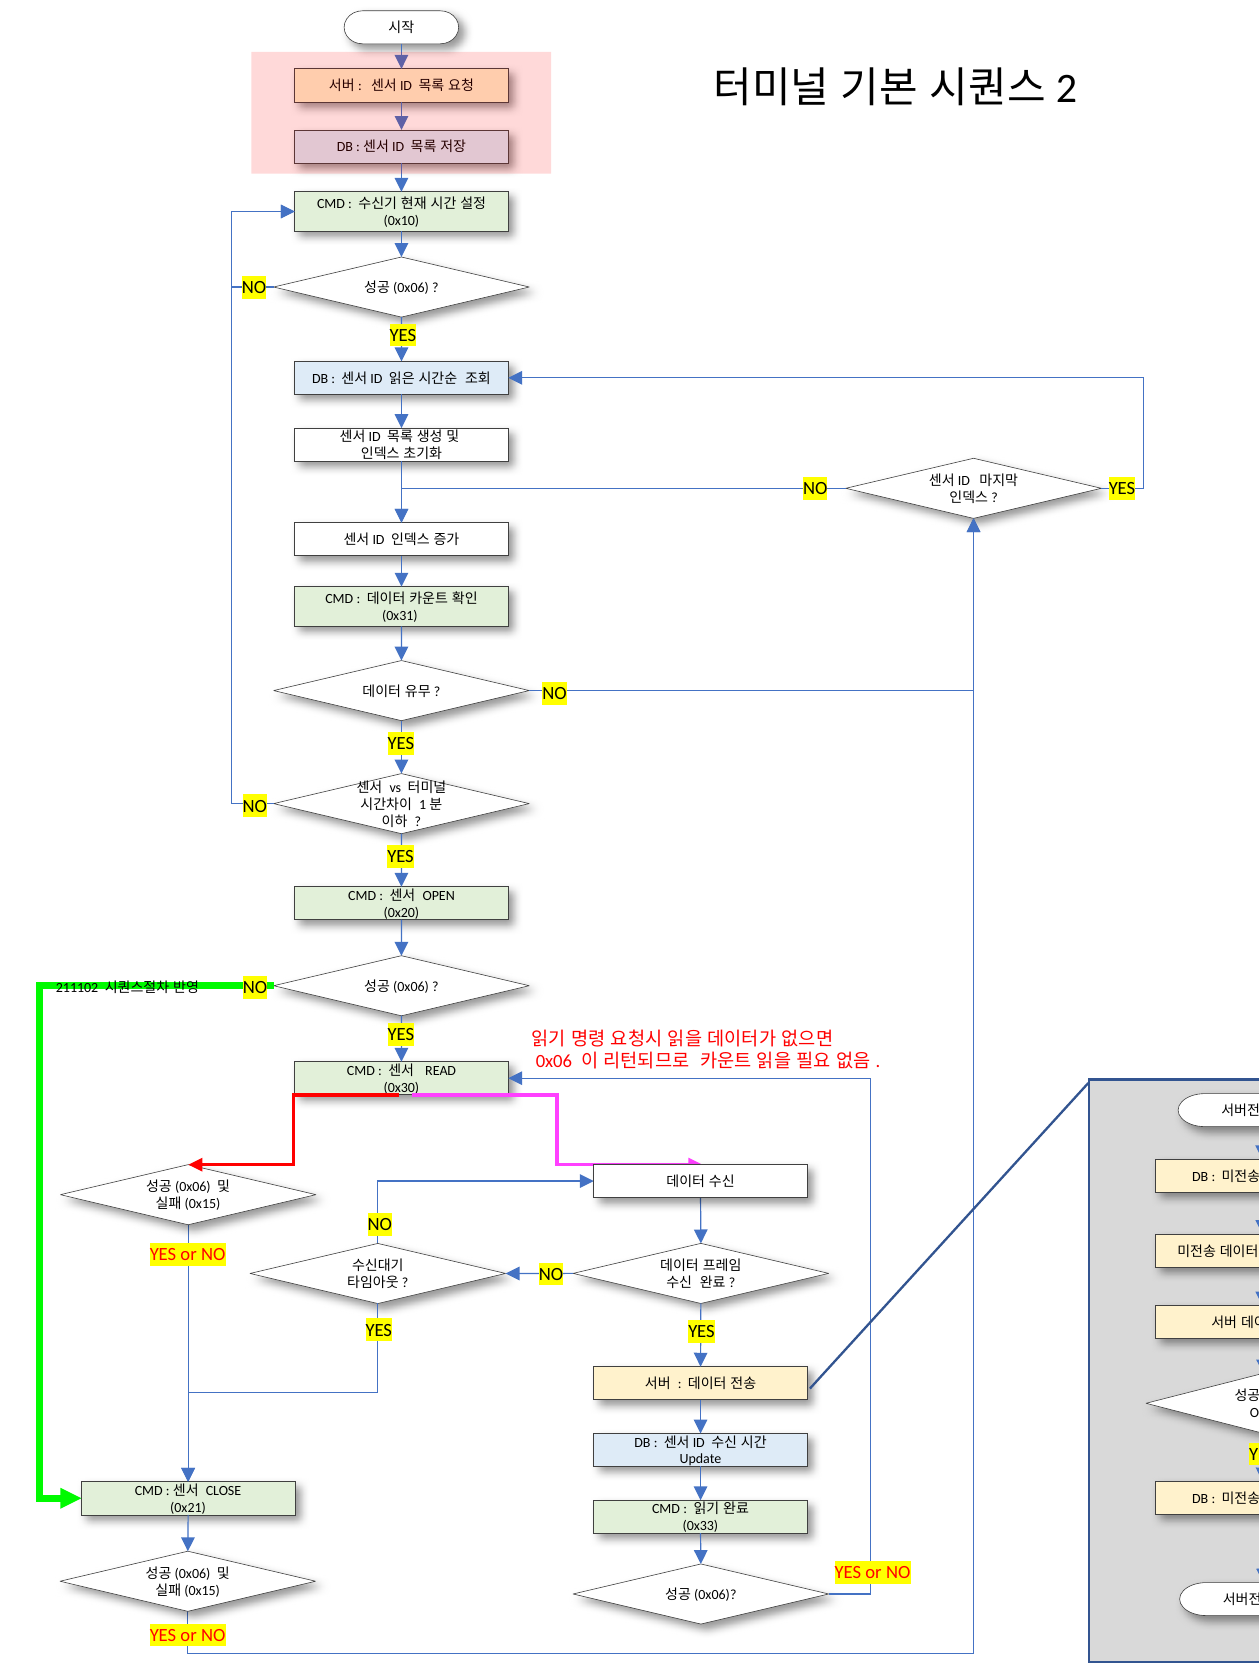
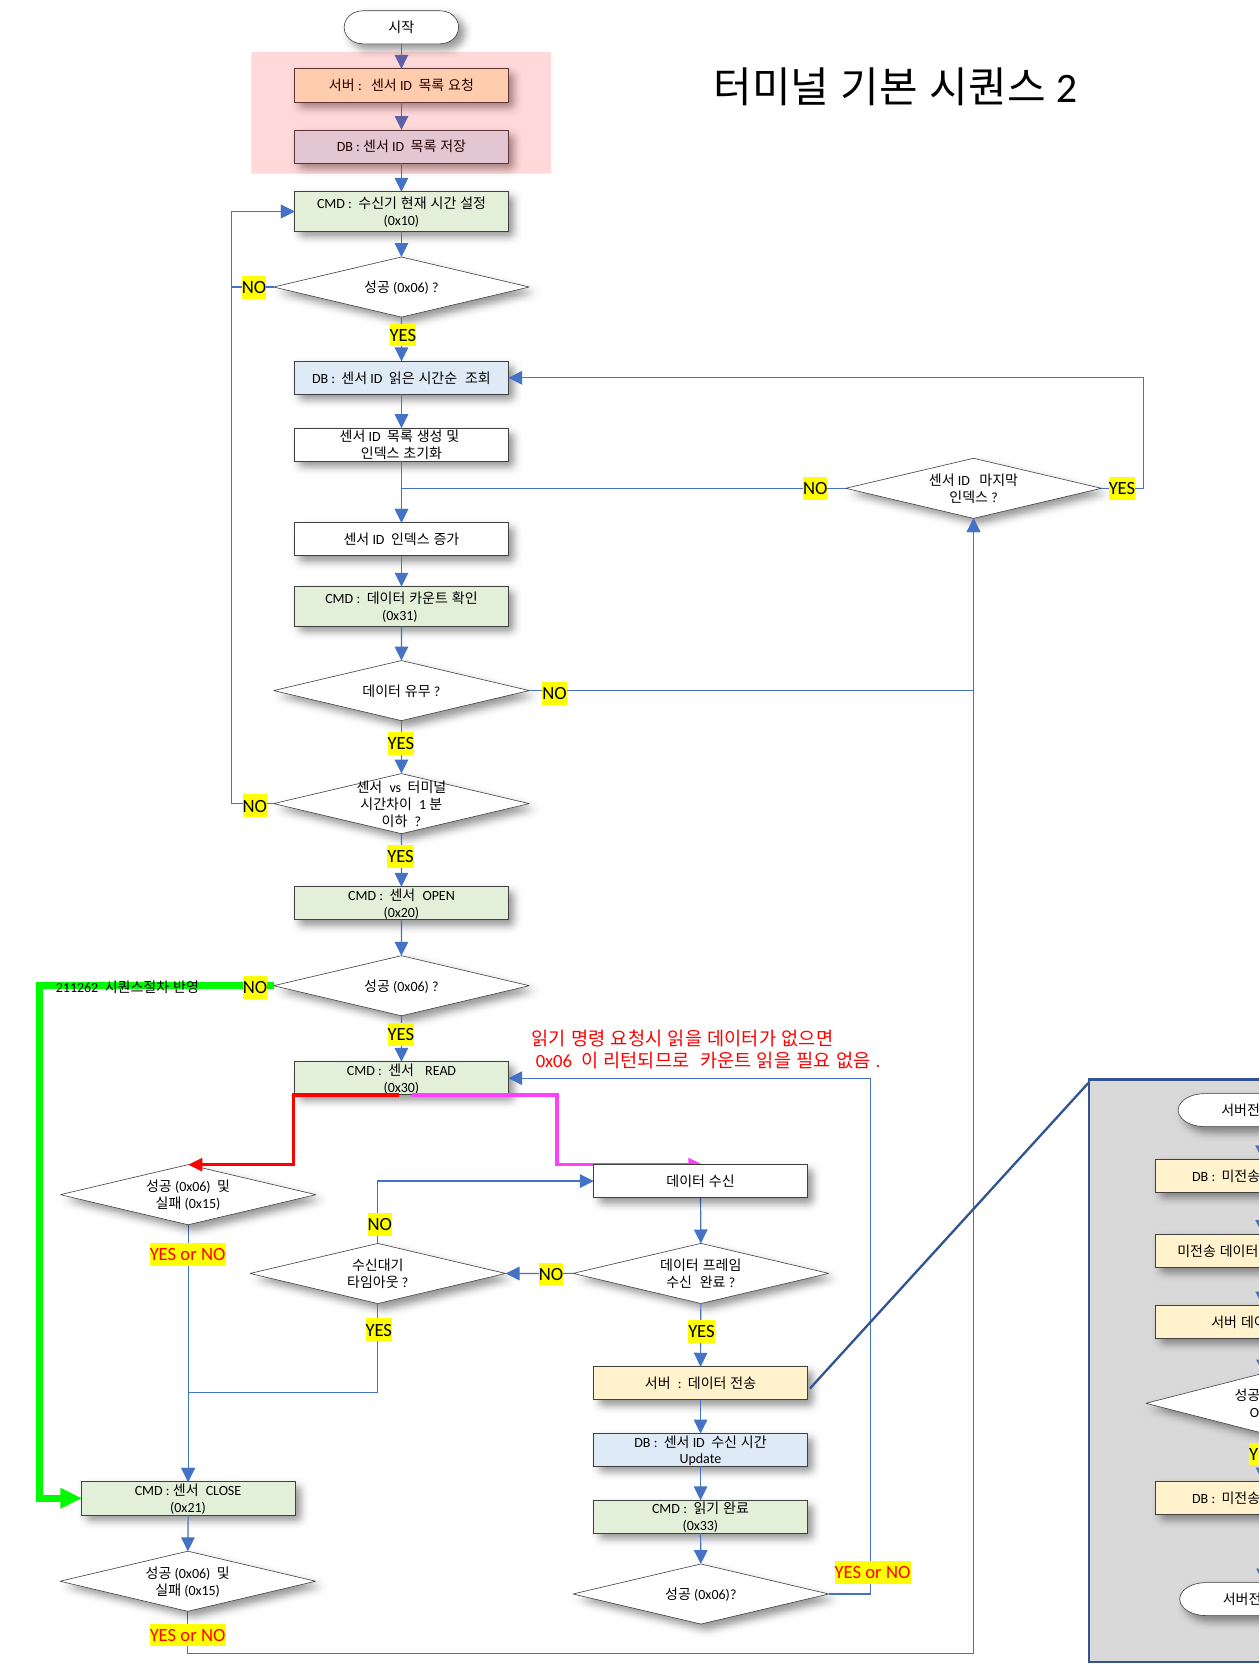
211102: 211102 -> 211262 (77, 987)
